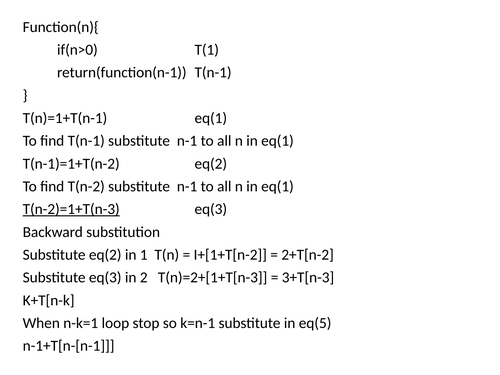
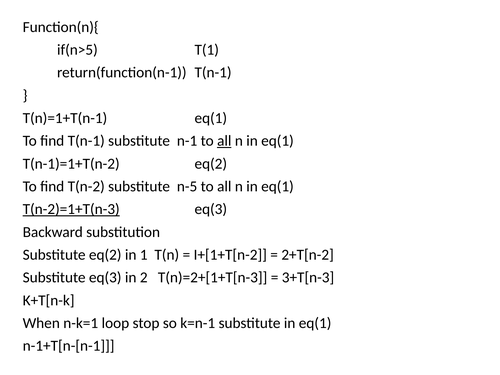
if(n>0: if(n>0 -> if(n>5 (77, 50)
all underline: none -> present (224, 141)
T(n-2 substitute n-1: n-1 -> n-5 (187, 186)
substitute in eq(5: eq(5 -> eq(1 (315, 323)
